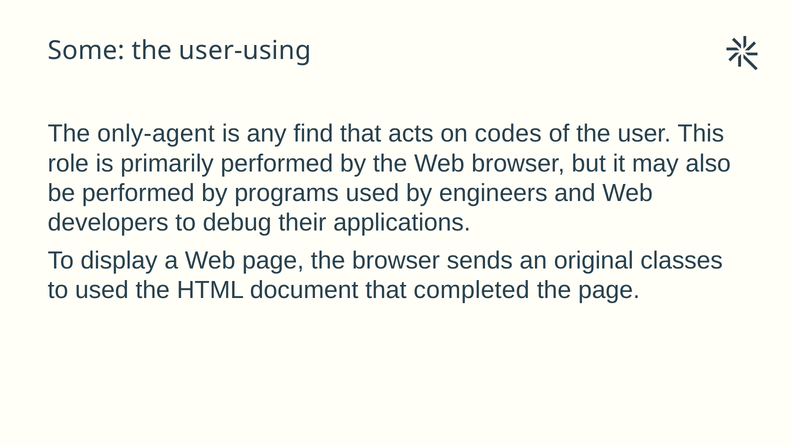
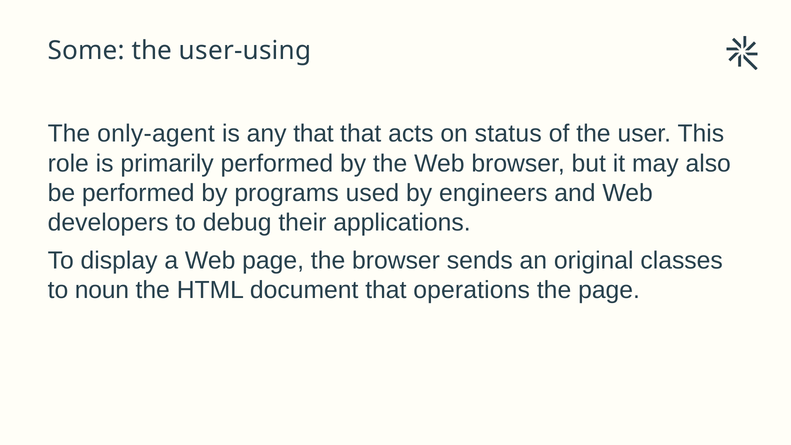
any find: find -> that (313, 134)
codes: codes -> status (508, 134)
to used: used -> noun (102, 290)
completed: completed -> operations (472, 290)
